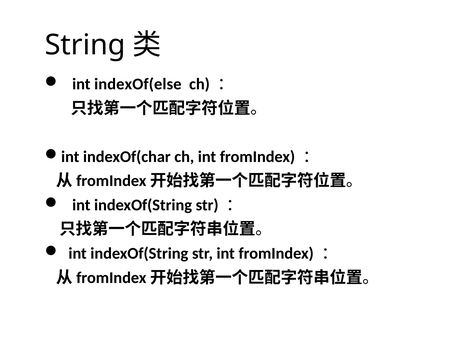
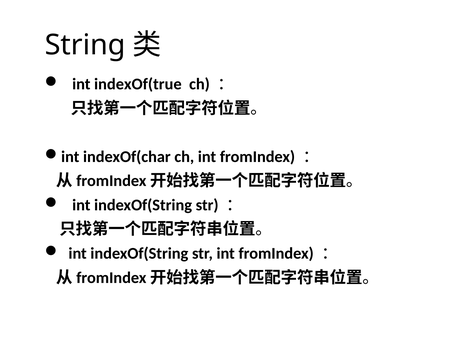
indexOf(else: indexOf(else -> indexOf(true (138, 84)
